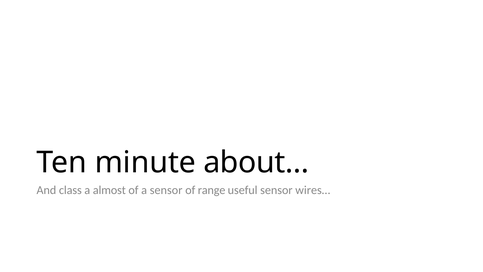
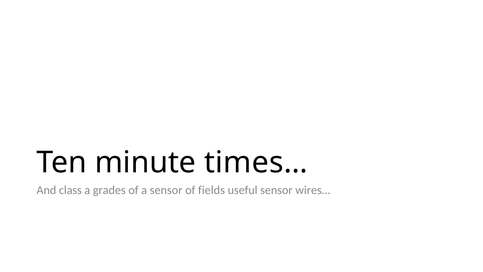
about…: about… -> times… (256, 162)
almost: almost -> grades (109, 190)
range: range -> fields (211, 190)
